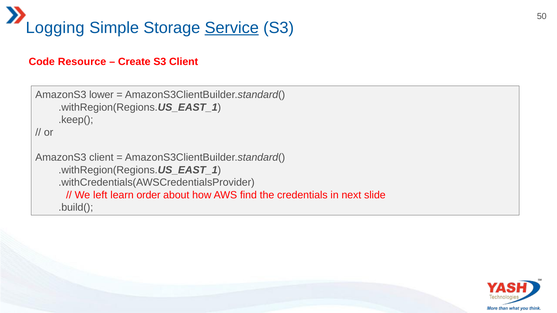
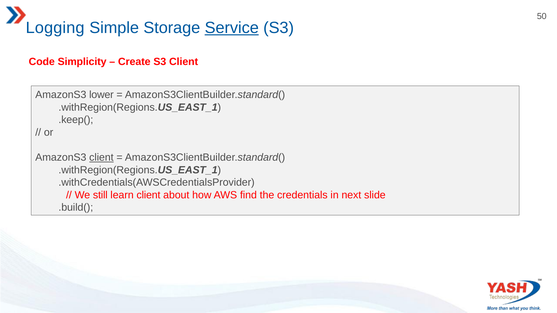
Resource: Resource -> Simplicity (82, 62)
client underline: none -> present (101, 158)
left: left -> still (100, 195)
learn order: order -> client (148, 195)
